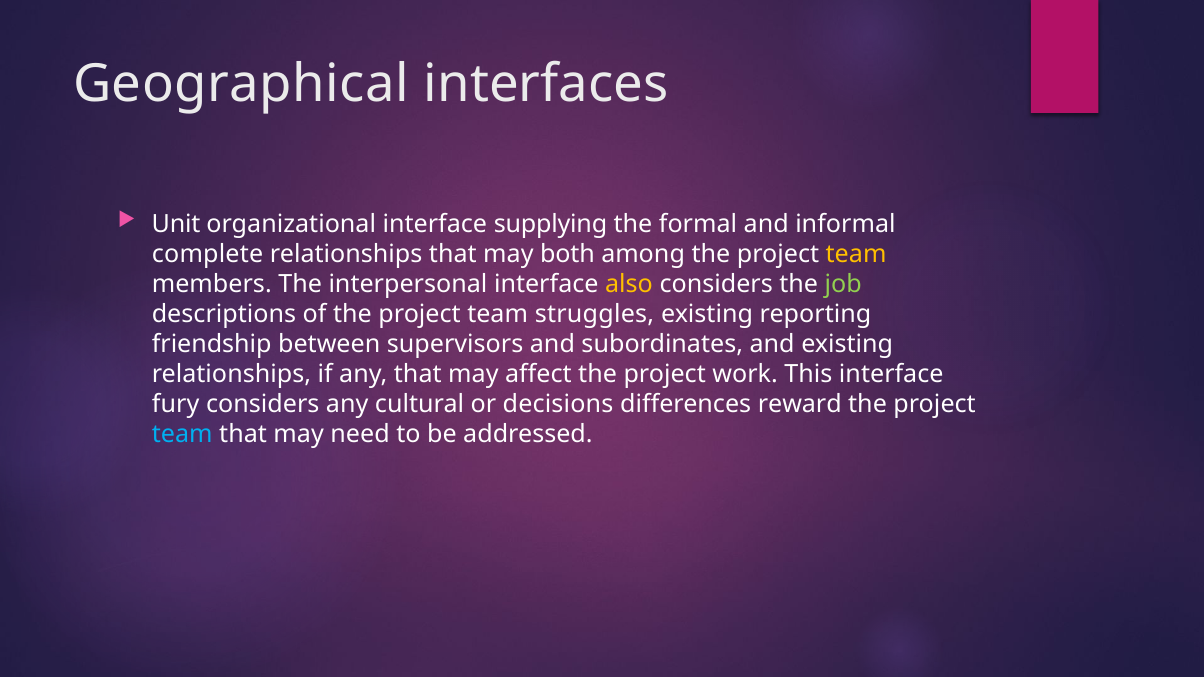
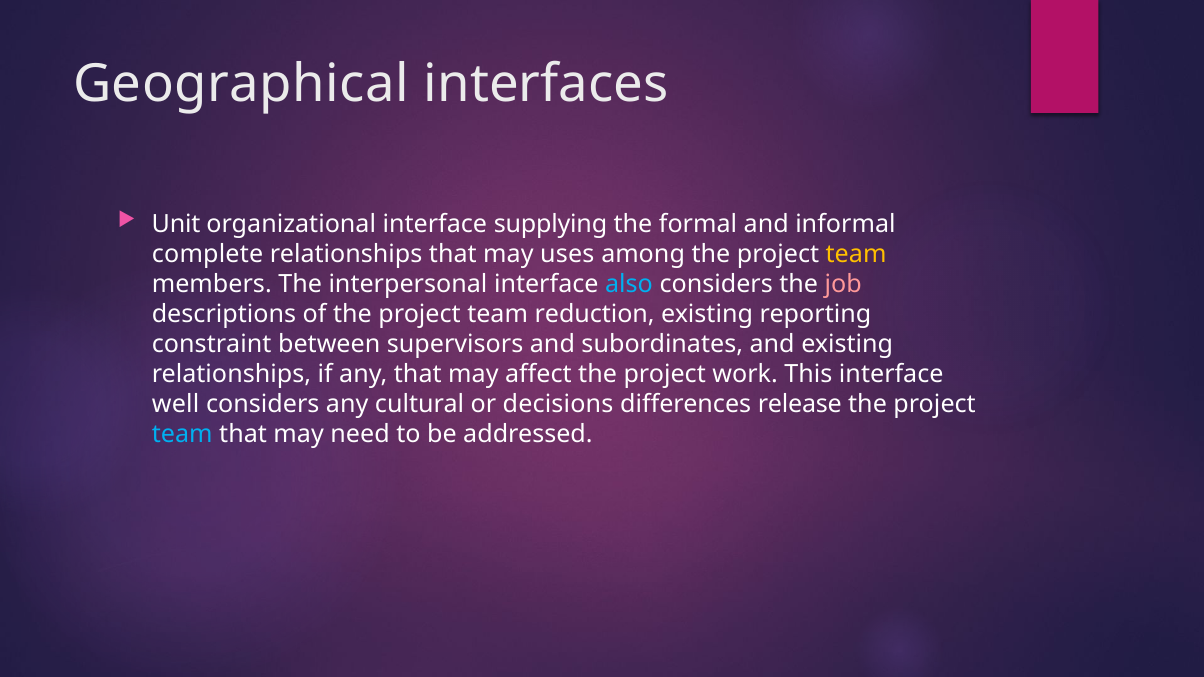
both: both -> uses (567, 254)
also colour: yellow -> light blue (629, 284)
job colour: light green -> pink (843, 284)
struggles: struggles -> reduction (595, 314)
friendship: friendship -> constraint (212, 345)
fury: fury -> well (176, 405)
reward: reward -> release (800, 405)
